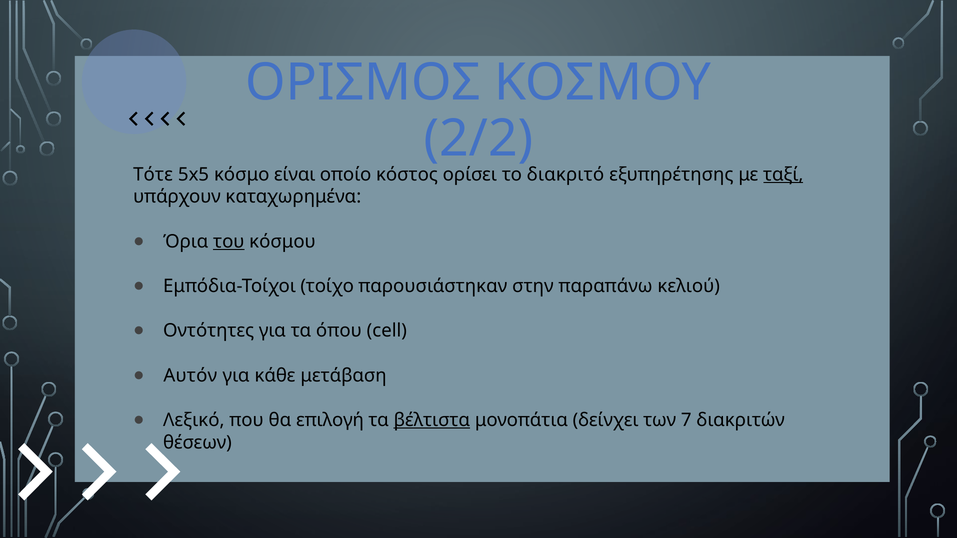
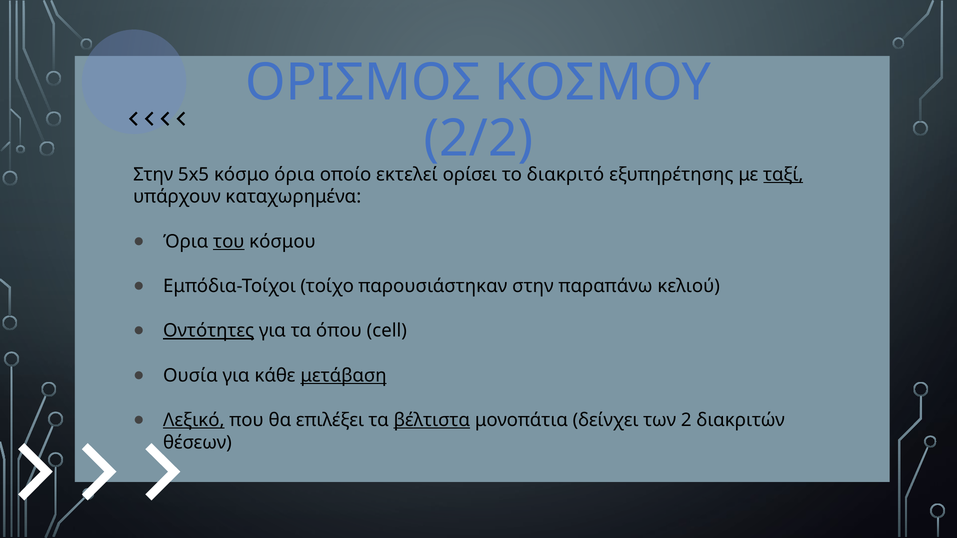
Τότε: Τότε -> Στην (153, 175)
κόσμο είναι: είναι -> όρια (295, 175)
κόστος: κόστος -> εκτελεί (407, 175)
Οντότητες underline: none -> present (209, 331)
Αυτόν: Αυτόν -> Ουσία (190, 376)
μετάβαση underline: none -> present (344, 376)
Λεξικό underline: none -> present (194, 420)
επιλογή: επιλογή -> επιλέξει (330, 420)
7: 7 -> 2 (686, 420)
